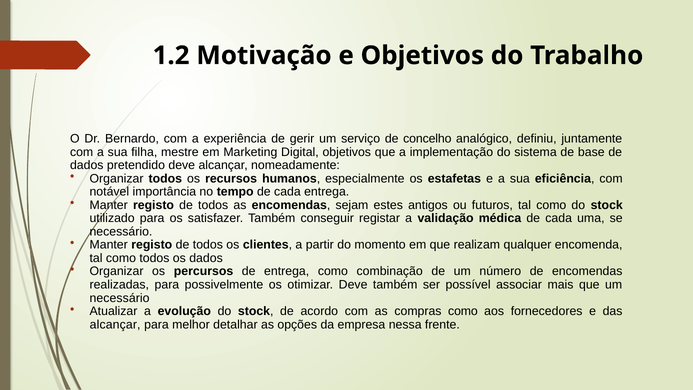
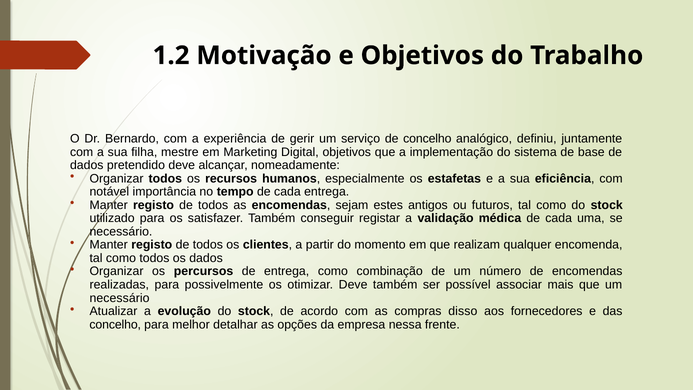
compras como: como -> disso (463, 311)
alcançar: alcançar -> concelho (115, 324)
